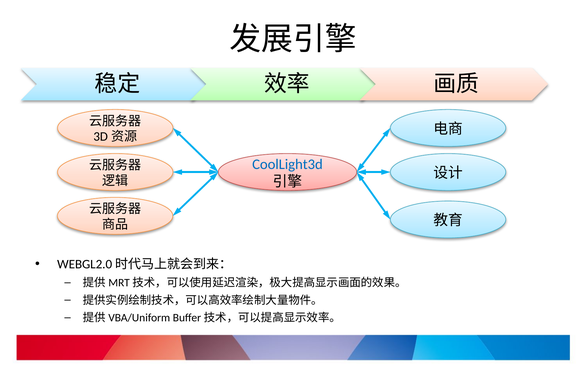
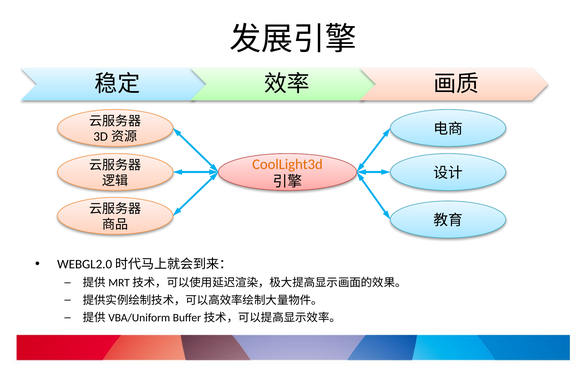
CoolLight3d colour: blue -> orange (287, 164)
